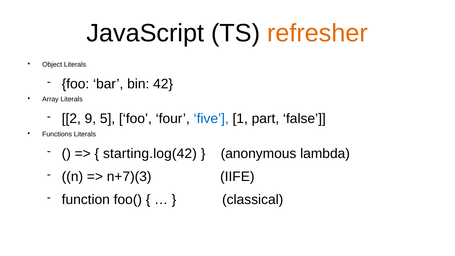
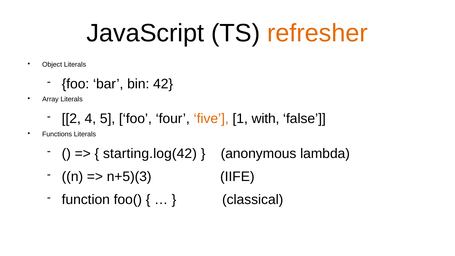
9: 9 -> 4 (90, 119)
five colour: blue -> orange (211, 119)
part: part -> with (265, 119)
n+7)(3: n+7)(3 -> n+5)(3 (129, 176)
